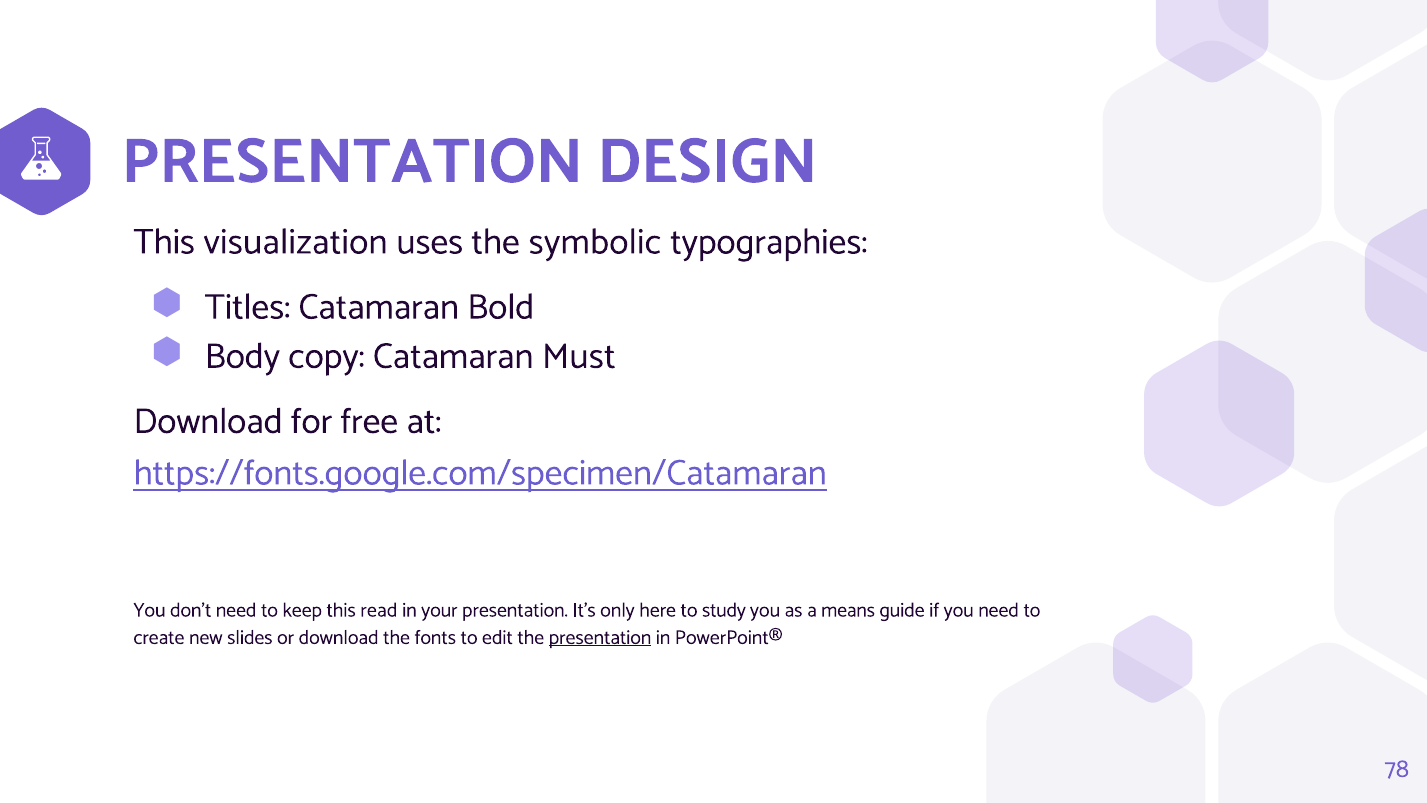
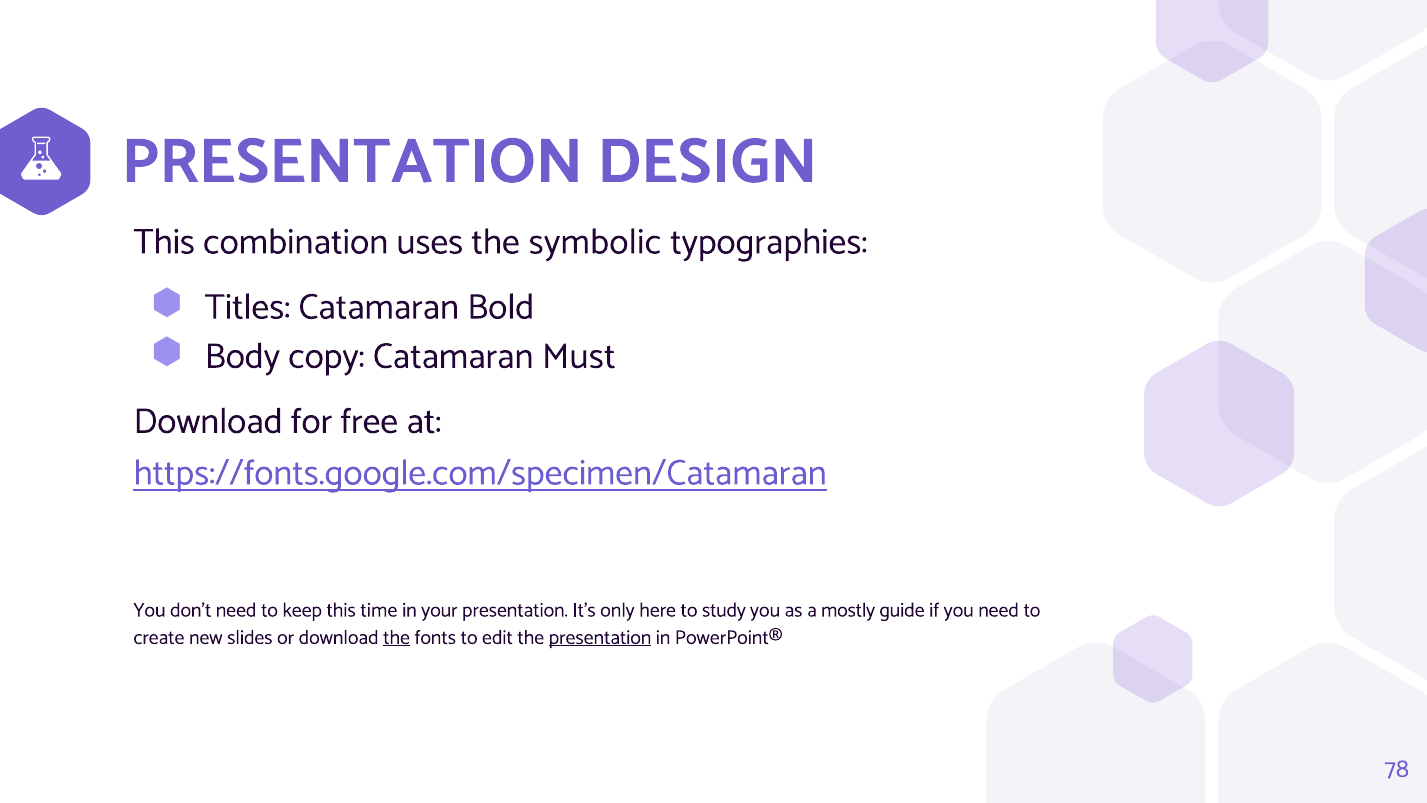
visualization: visualization -> combination (296, 242)
read: read -> time (379, 610)
means: means -> mostly (848, 610)
the underline: none -> present (397, 637)
